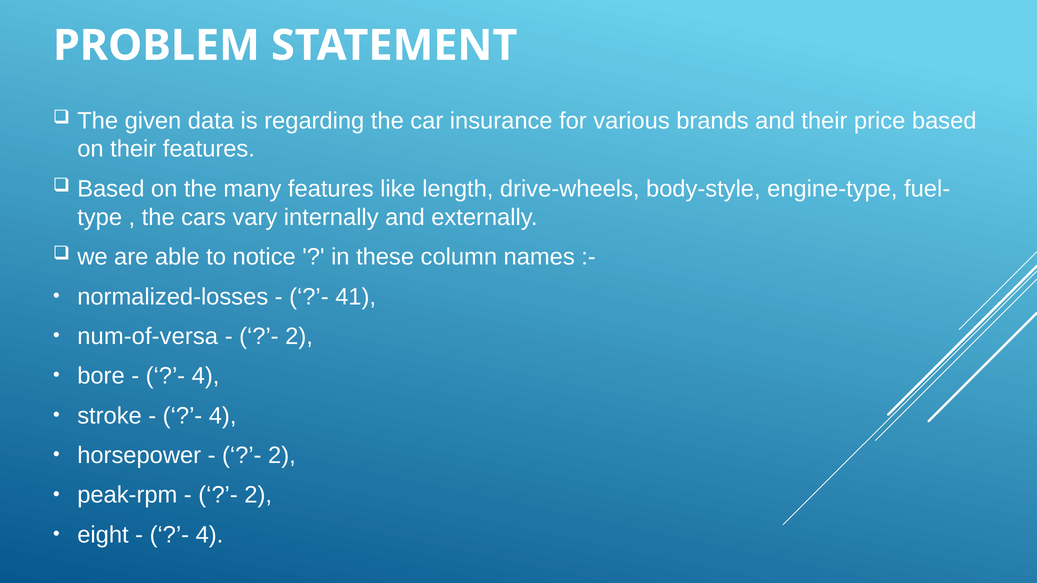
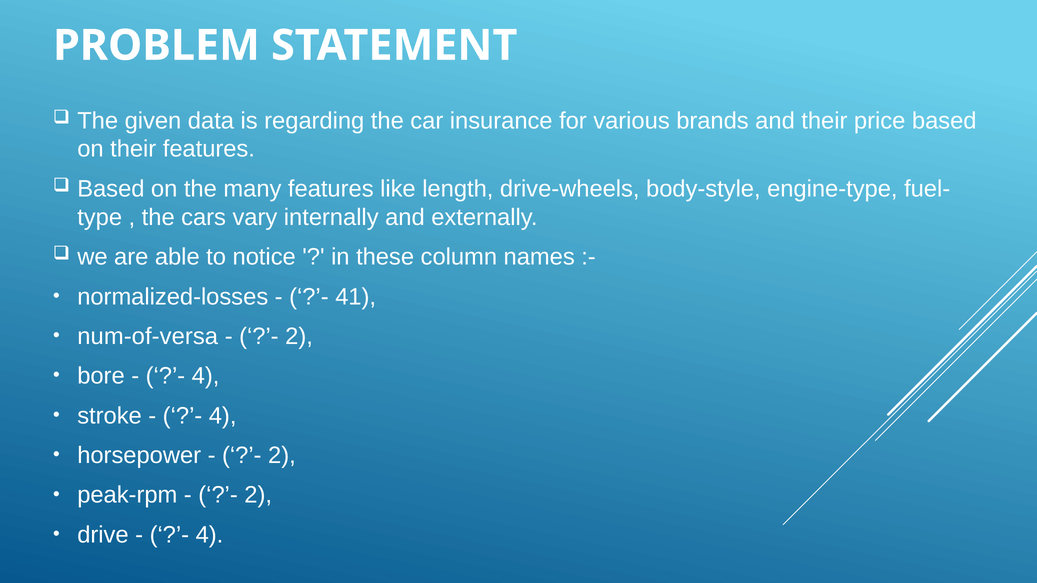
eight: eight -> drive (103, 535)
